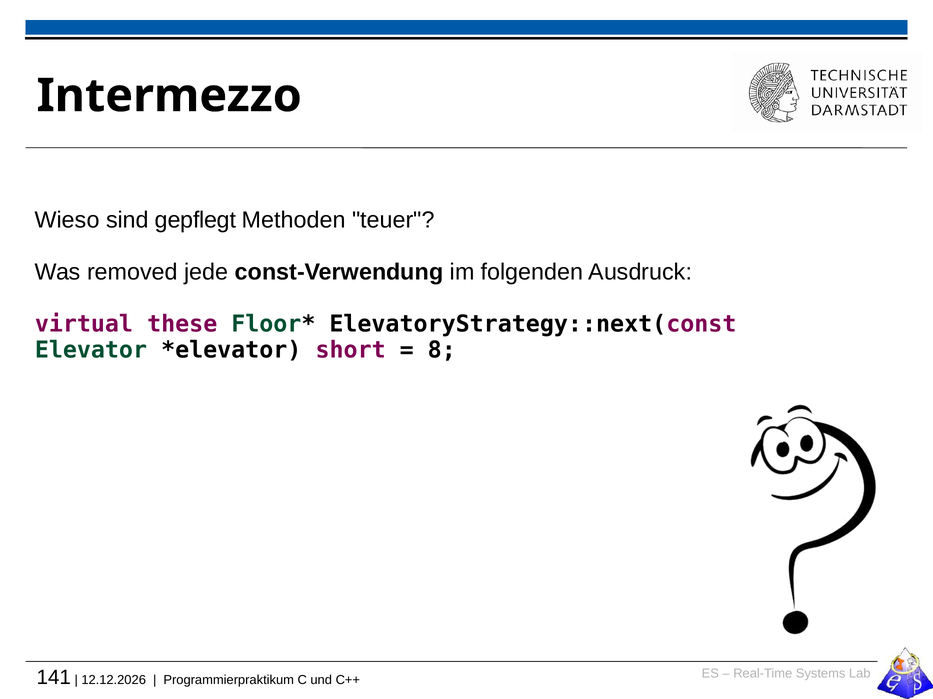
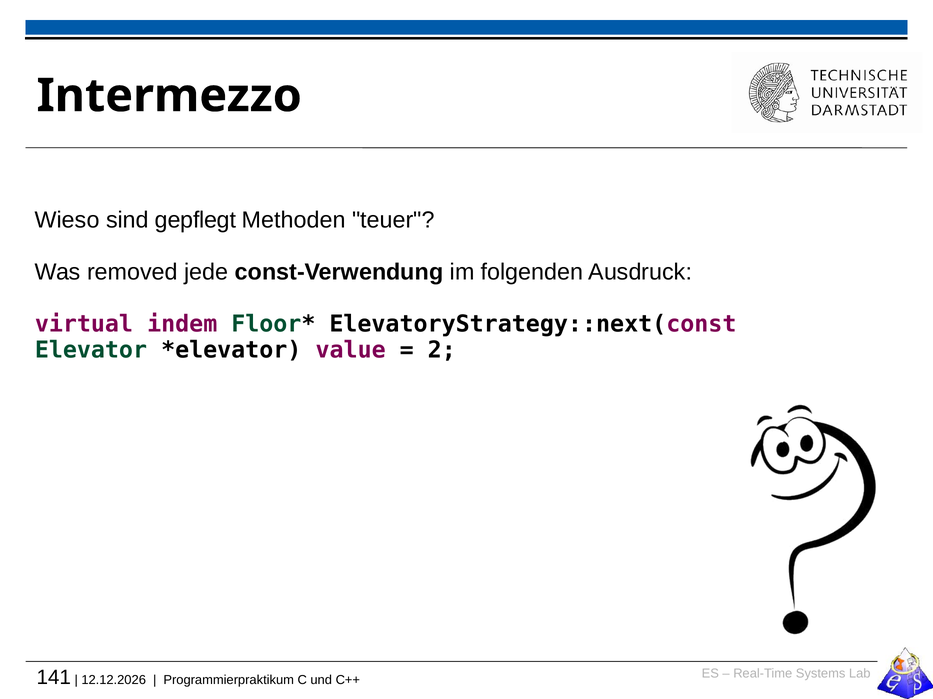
these: these -> indem (182, 325)
short: short -> value (351, 351)
8: 8 -> 2 (442, 351)
